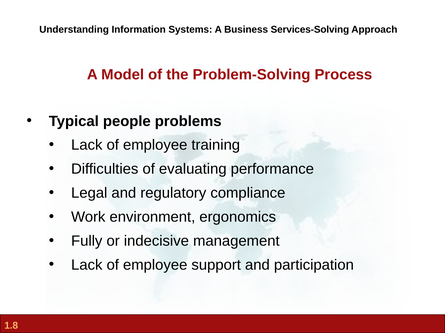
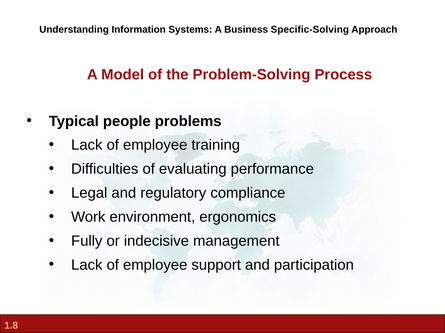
Services-Solving: Services-Solving -> Specific-Solving (310, 30)
